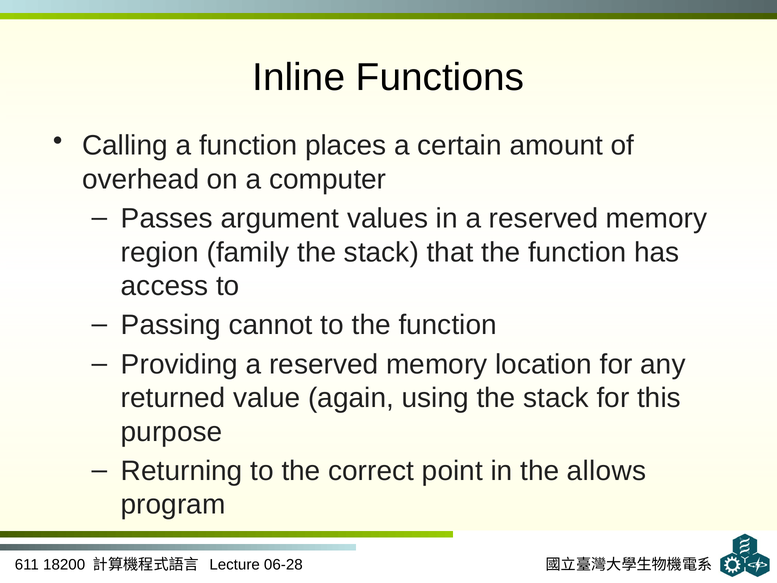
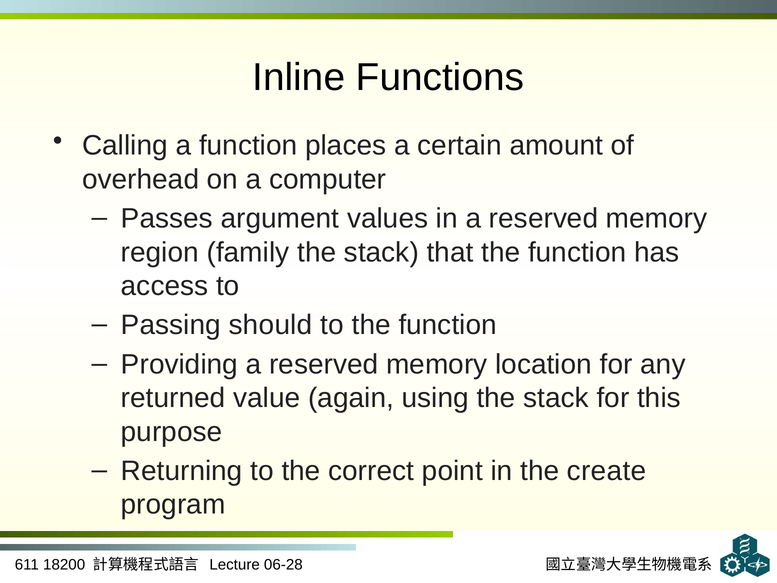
cannot: cannot -> should (271, 325)
allows: allows -> create (607, 471)
